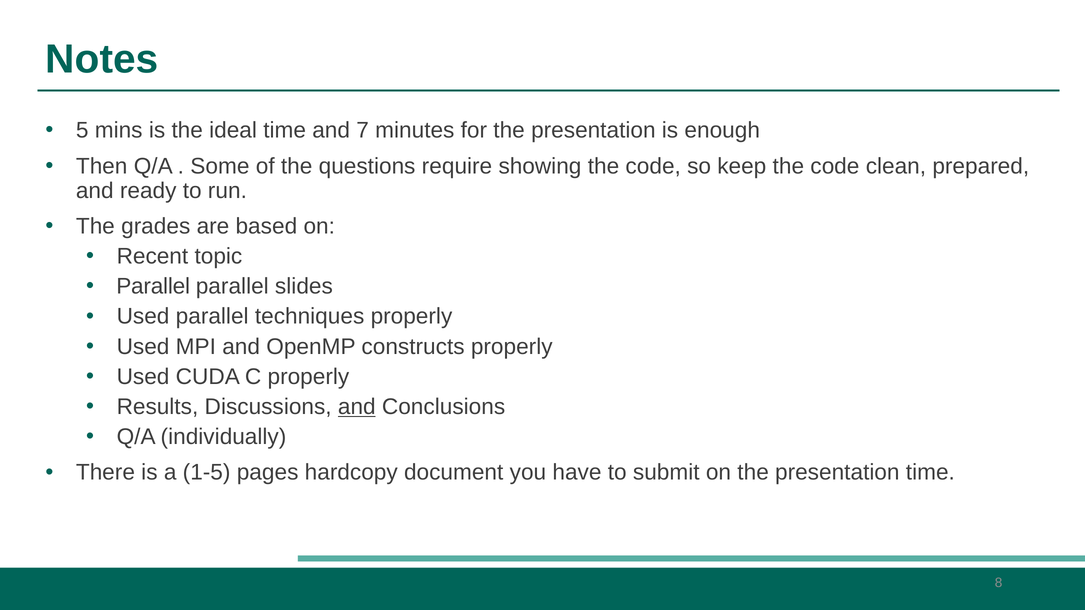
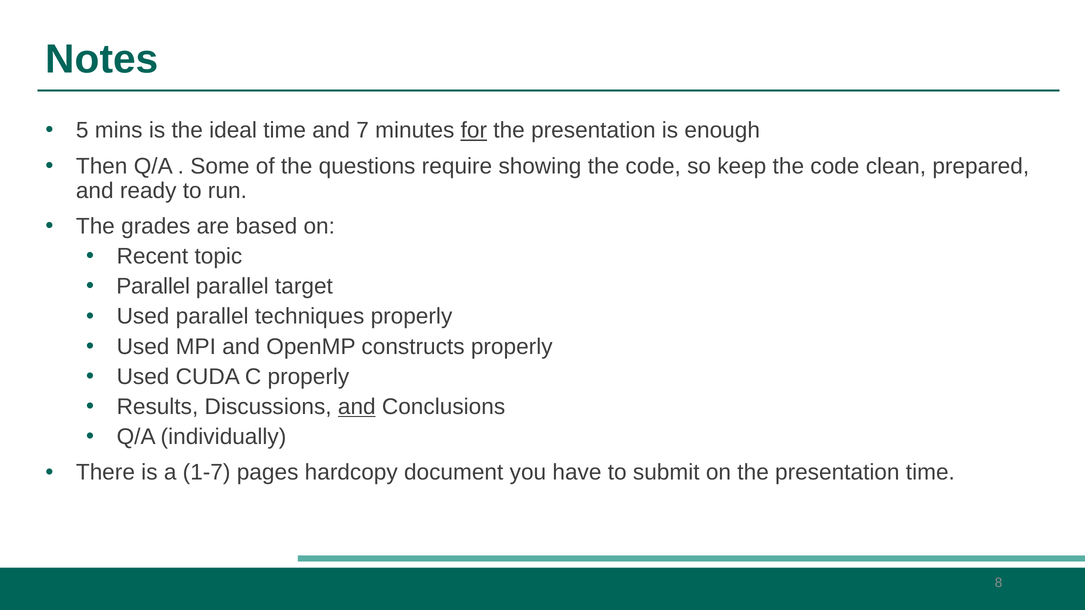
for underline: none -> present (474, 130)
slides: slides -> target (304, 287)
1-5: 1-5 -> 1-7 (207, 473)
